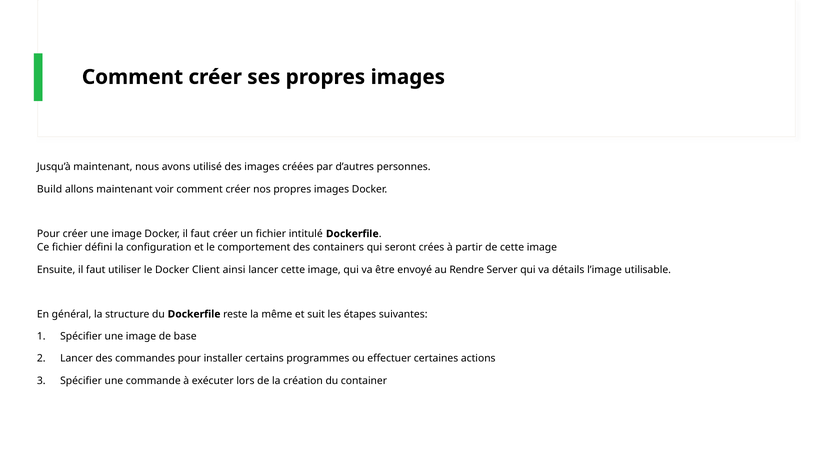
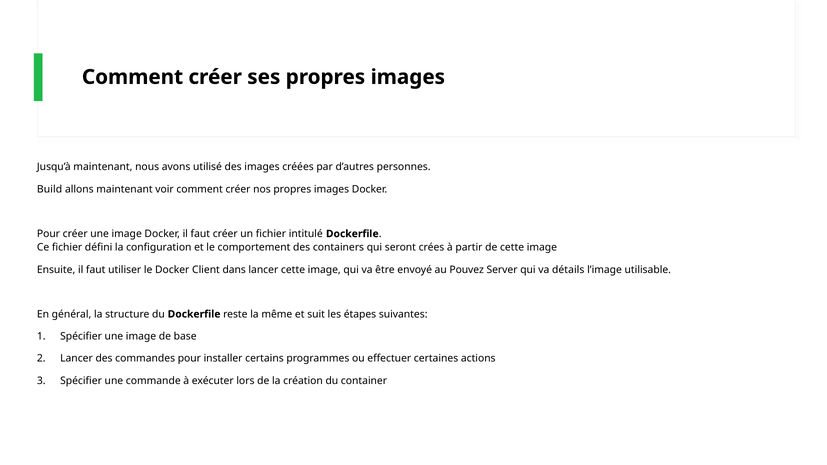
ainsi: ainsi -> dans (234, 270)
Rendre: Rendre -> Pouvez (467, 270)
